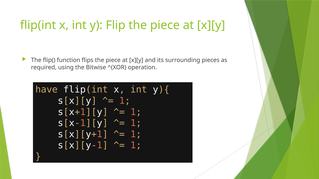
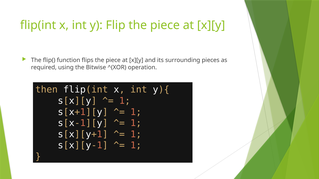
have: have -> then (47, 90)
